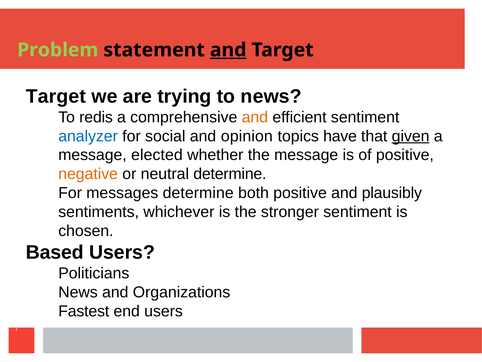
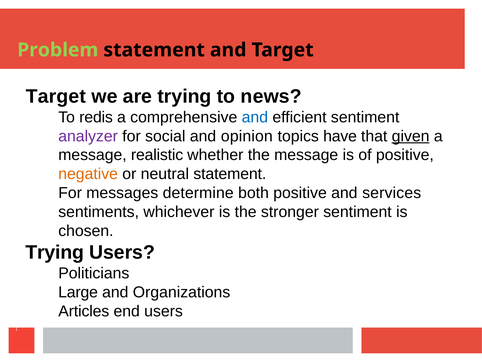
and underline: present -> none (228, 50)
and colour: orange -> blue (255, 117)
analyzer colour: blue -> purple (88, 136)
elected: elected -> realistic (157, 155)
neutral determine: determine -> statement (230, 174)
plausibly: plausibly -> services (392, 193)
Based: Based -> Trying (55, 252)
News: News -> Large (78, 292)
Fastest: Fastest -> Articles (84, 311)
